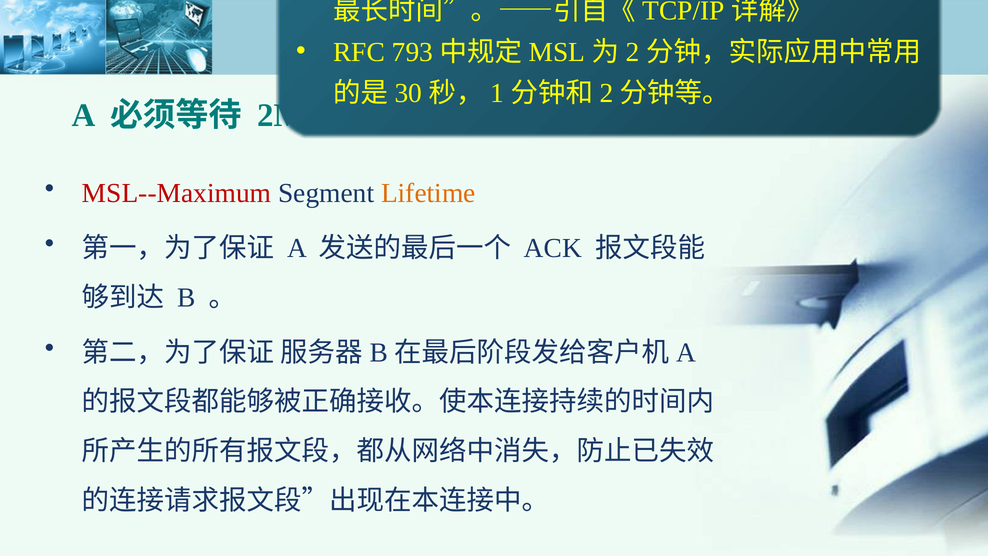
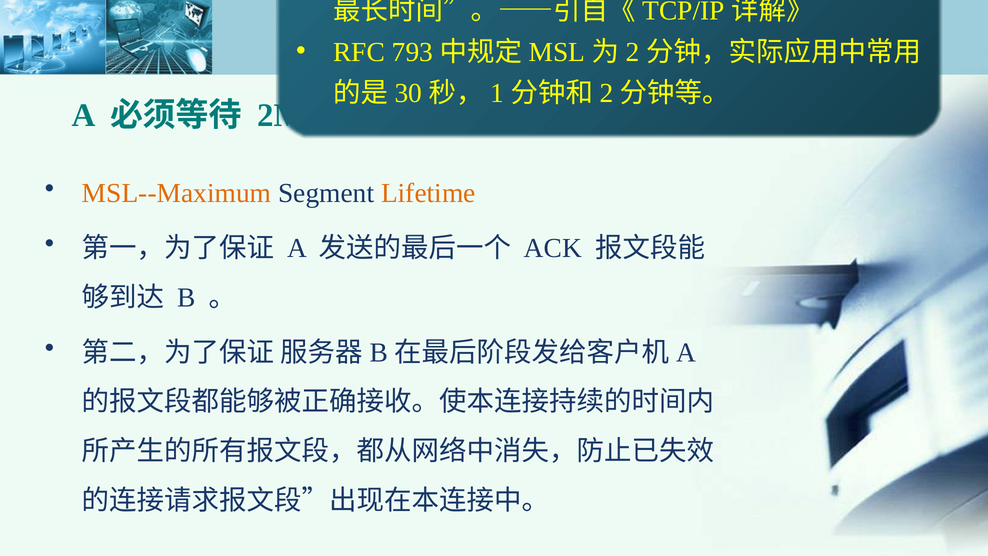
MSL--Maximum colour: red -> orange (177, 193)
